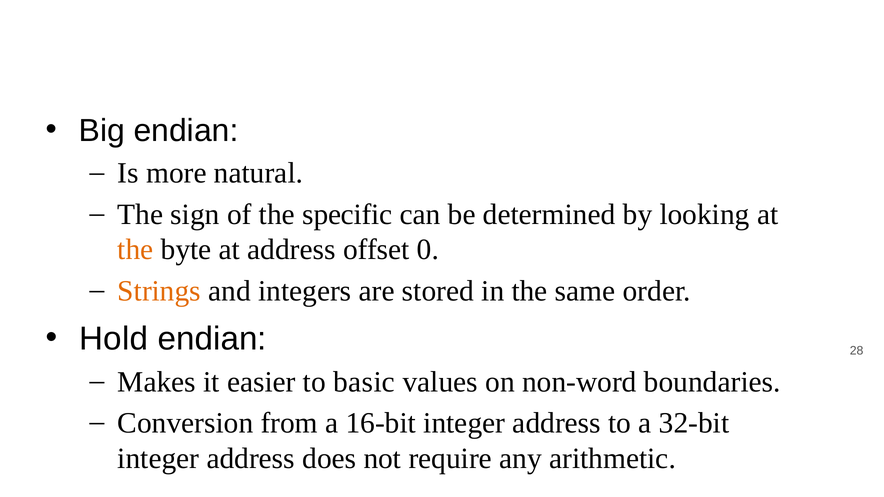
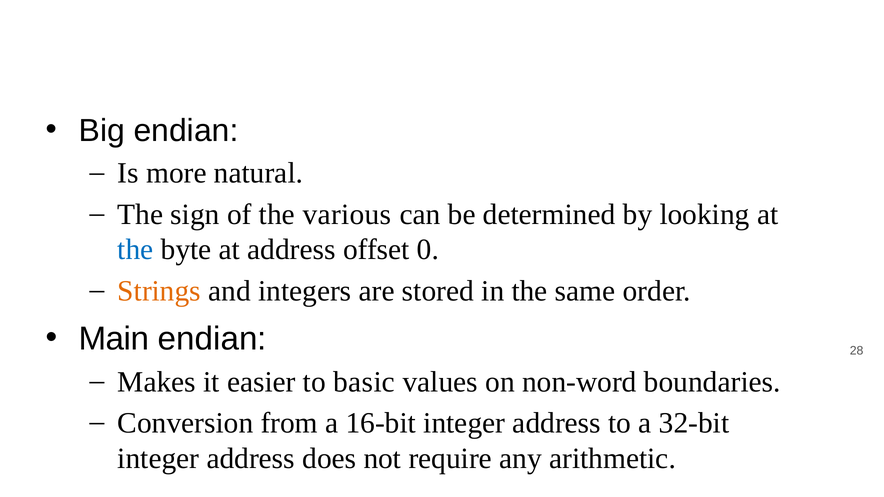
specific: specific -> various (347, 215)
the colour: orange -> blue (135, 250)
Hold: Hold -> Main (114, 339)
